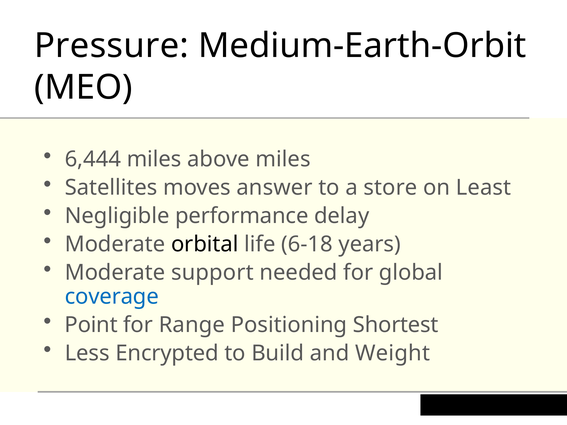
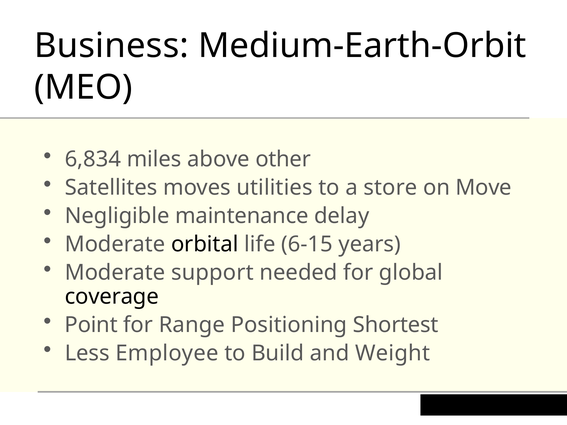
Pressure: Pressure -> Business (111, 46)
6,444: 6,444 -> 6,834 (93, 159)
above miles: miles -> other (283, 159)
answer: answer -> utilities (275, 188)
Least: Least -> Move (484, 188)
performance: performance -> maintenance (242, 216)
6-18: 6-18 -> 6-15 (307, 244)
coverage colour: blue -> black (112, 297)
Encrypted: Encrypted -> Employee (167, 353)
